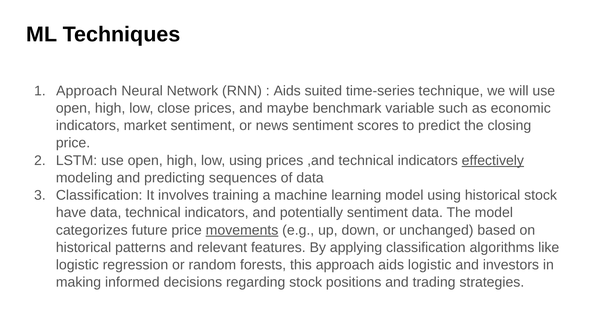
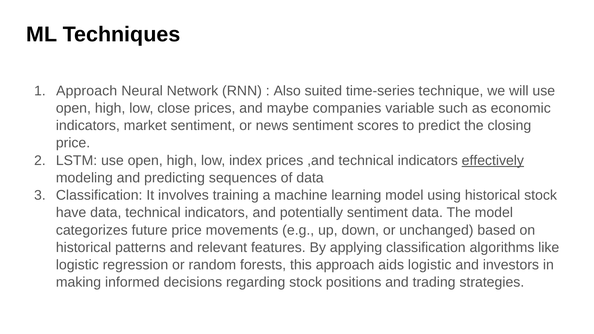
Aids: Aids -> Also (287, 91)
benchmark: benchmark -> companies (347, 108)
low using: using -> index (246, 160)
movements underline: present -> none (242, 230)
